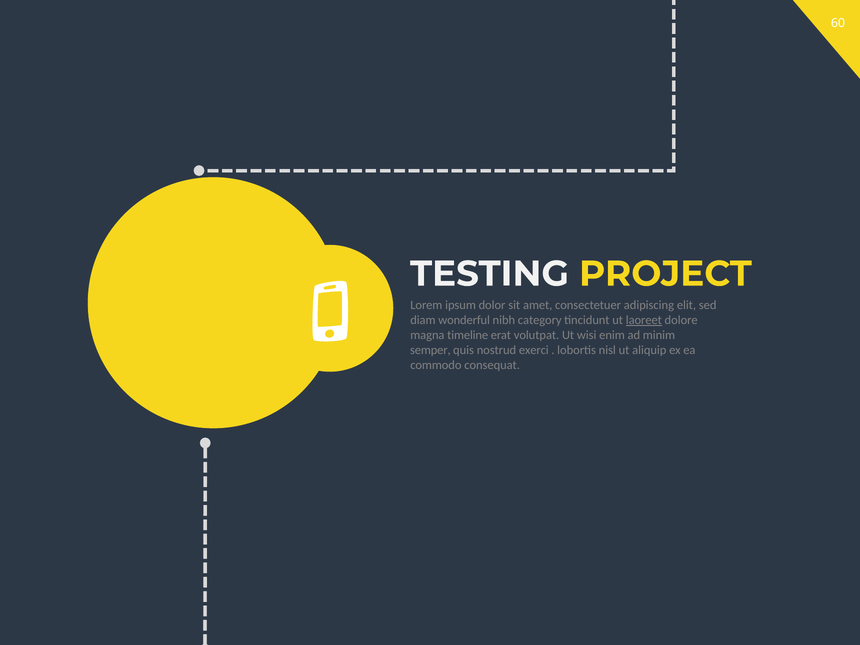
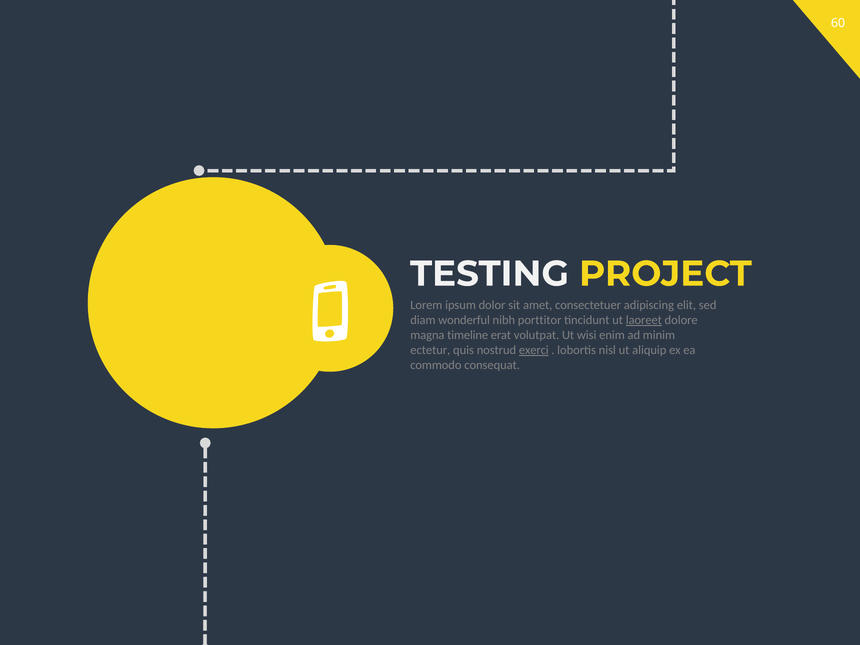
category: category -> porttitor (540, 320)
semper: semper -> ectetur (430, 350)
exerci underline: none -> present (534, 350)
